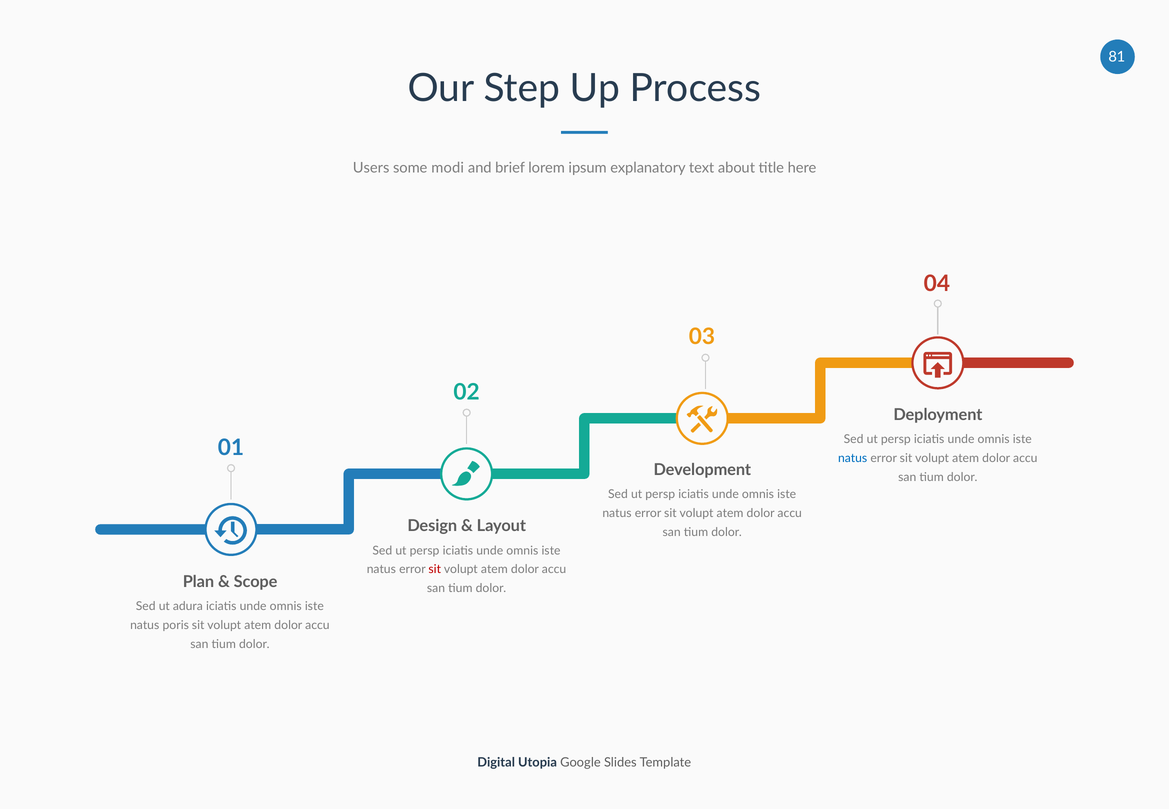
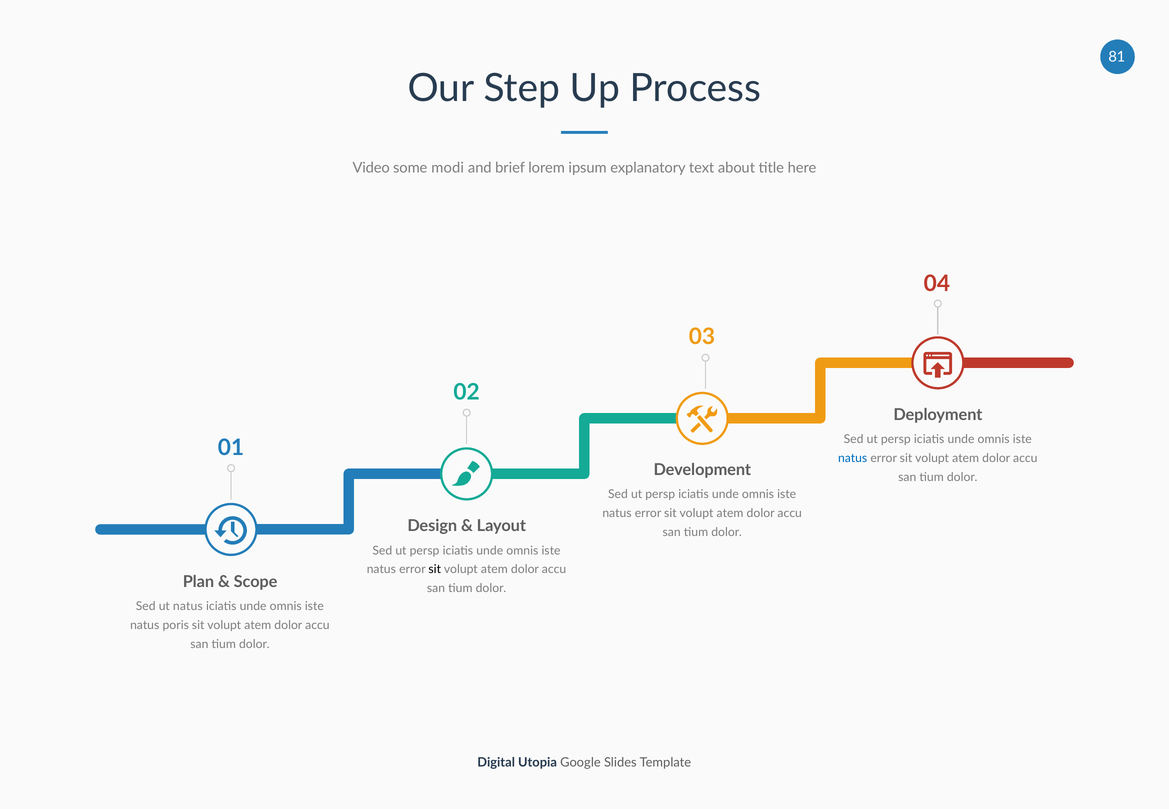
Users: Users -> Video (371, 168)
sit colour: red -> black (435, 570)
ut adura: adura -> natus (188, 606)
